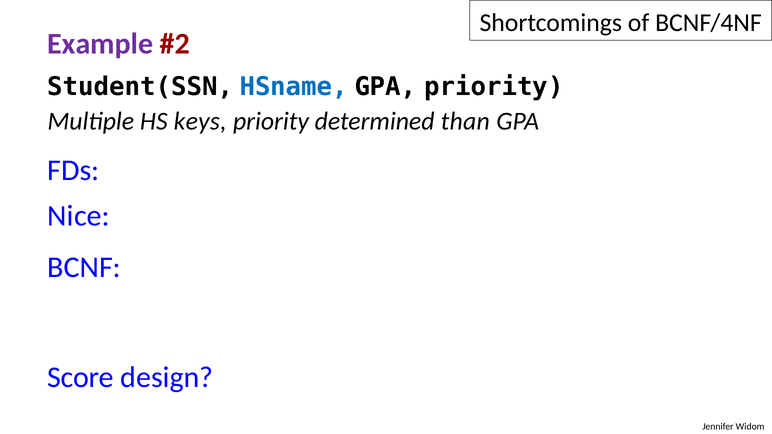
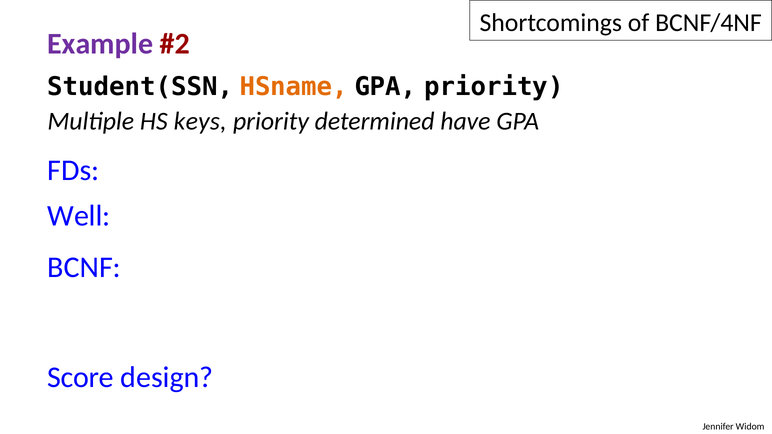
HSname colour: blue -> orange (294, 87)
than: than -> have (465, 121)
Nice: Nice -> Well (79, 216)
